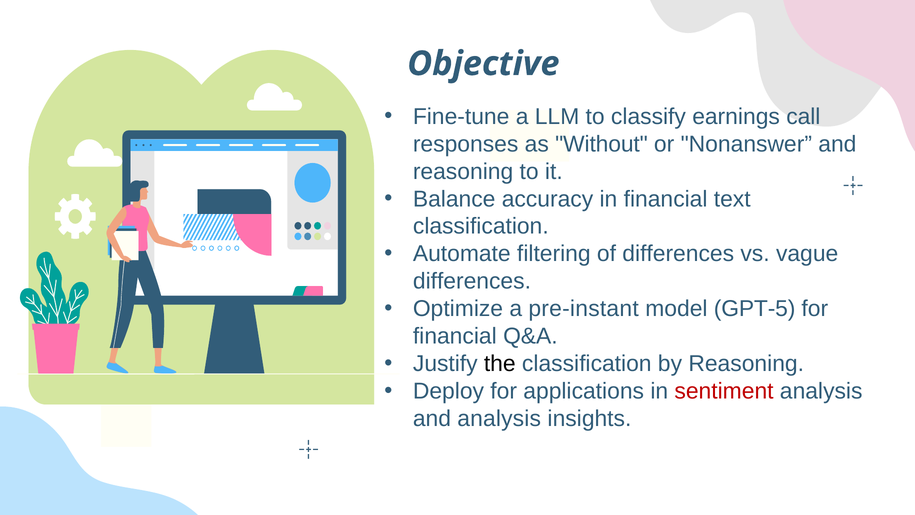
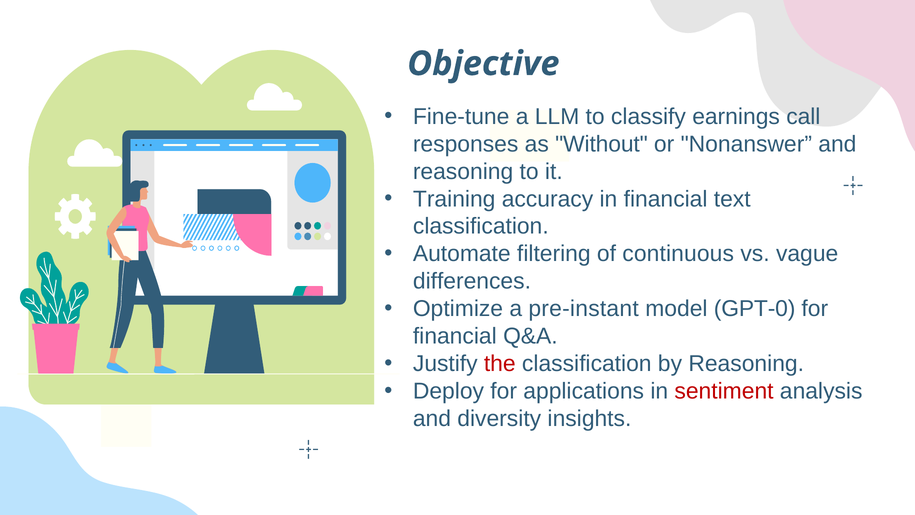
Balance: Balance -> Training (454, 199)
of differences: differences -> continuous (678, 254)
GPT-5: GPT-5 -> GPT-0 (755, 309)
the colour: black -> red (500, 364)
and analysis: analysis -> diversity (499, 418)
